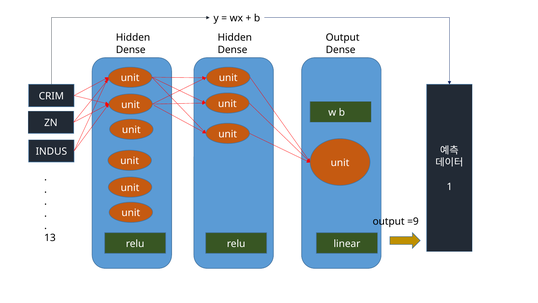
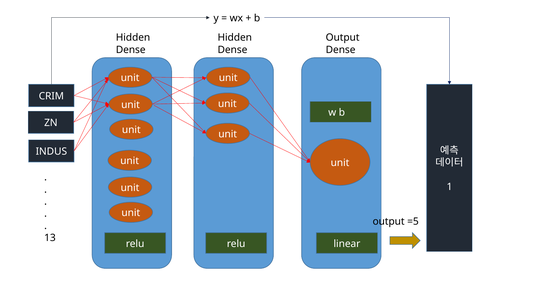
=9: =9 -> =5 (413, 221)
